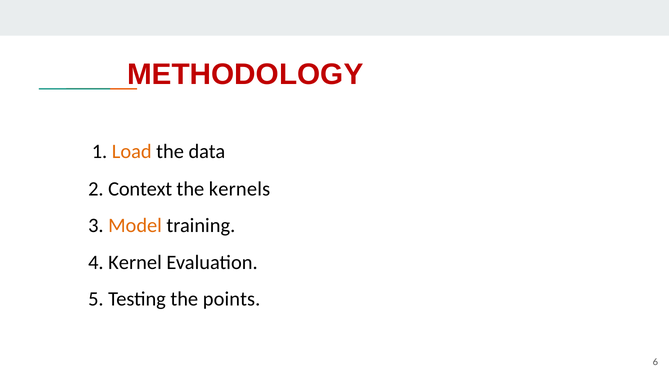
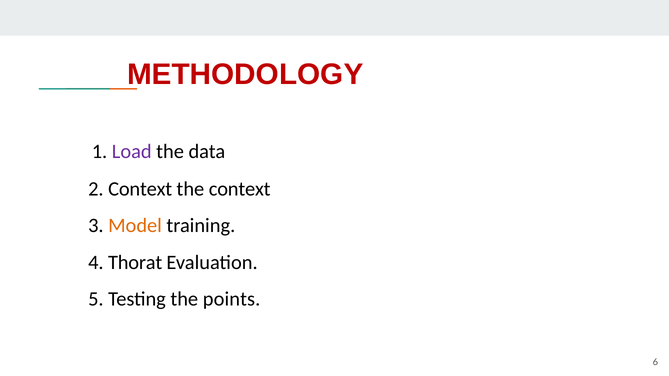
Load colour: orange -> purple (132, 152)
the kernels: kernels -> context (240, 189)
Kernel: Kernel -> Thorat (135, 263)
